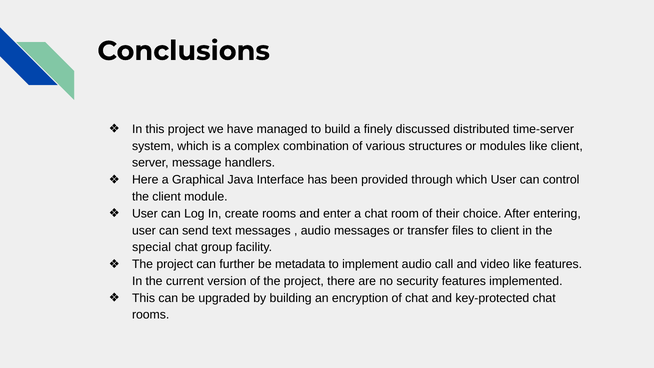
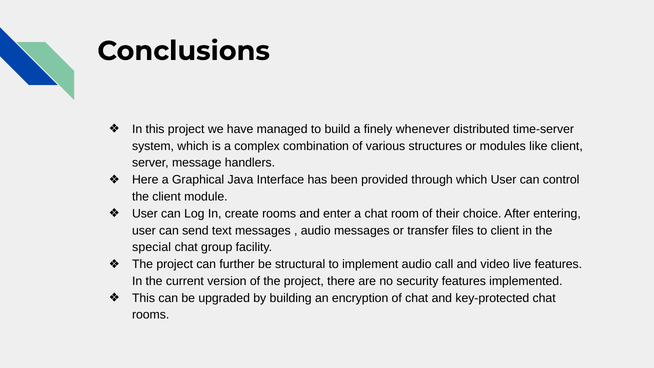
discussed: discussed -> whenever (423, 129)
metadata: metadata -> structural (300, 264)
video like: like -> live (522, 264)
